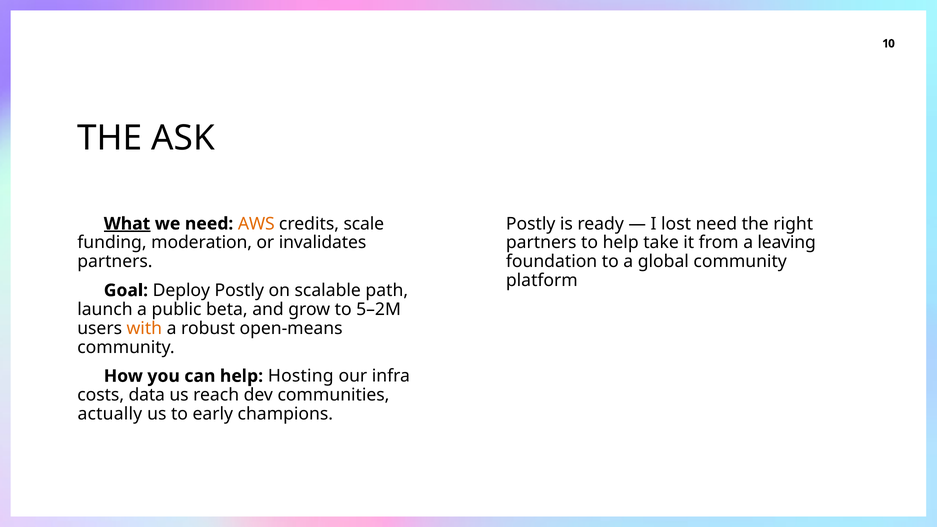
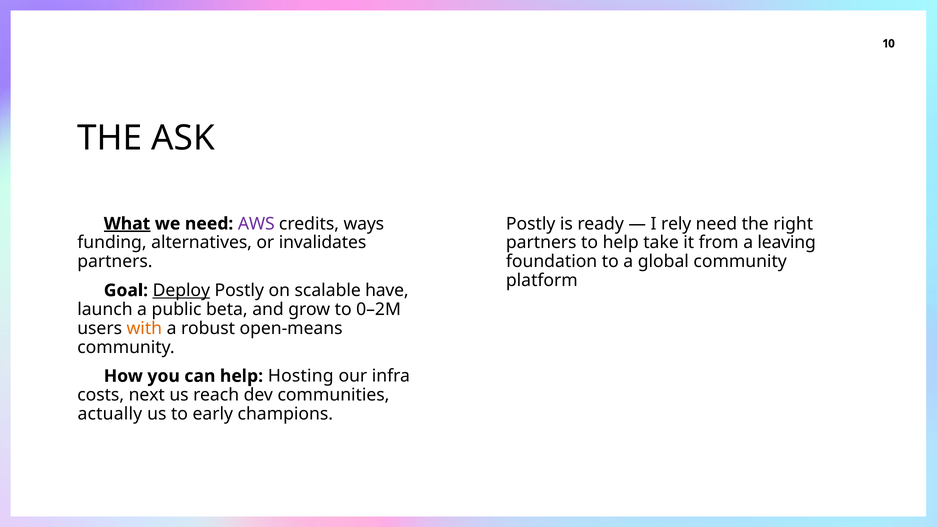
AWS colour: orange -> purple (256, 224)
scale: scale -> ways (364, 224)
lost: lost -> rely (676, 224)
moderation: moderation -> alternatives (202, 243)
Deploy underline: none -> present (181, 290)
path: path -> have (387, 290)
5–2M: 5–2M -> 0–2M (379, 309)
data: data -> next (147, 395)
